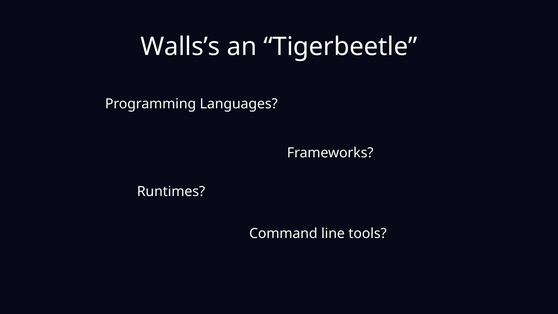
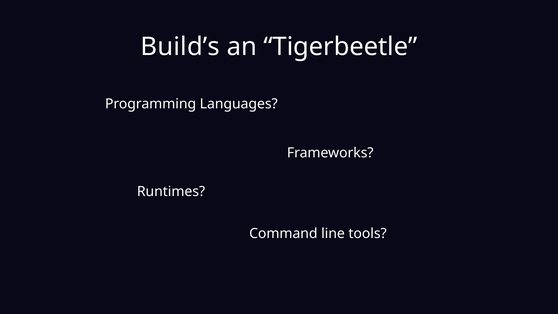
Walls’s: Walls’s -> Build’s (180, 47)
